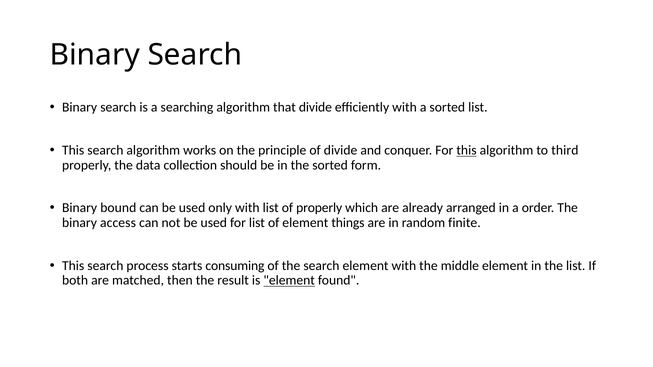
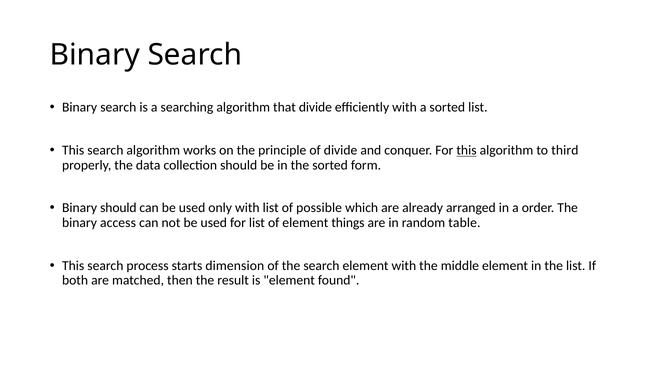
Binary bound: bound -> should (118, 208)
of properly: properly -> possible (319, 208)
finite: finite -> table (464, 223)
consuming: consuming -> dimension (235, 266)
element underline: present -> none (289, 281)
